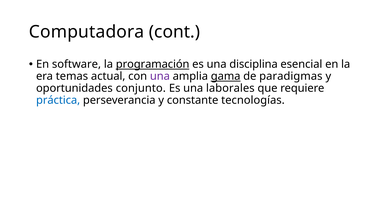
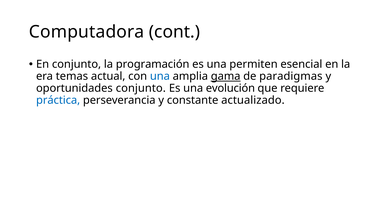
En software: software -> conjunto (77, 64)
programación underline: present -> none (153, 64)
disciplina: disciplina -> permiten (253, 64)
una colour: purple -> blue (160, 76)
laborales: laborales -> evolución (230, 88)
tecnologías: tecnologías -> actualizado (253, 100)
